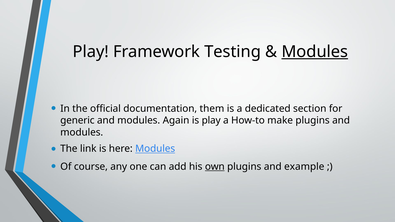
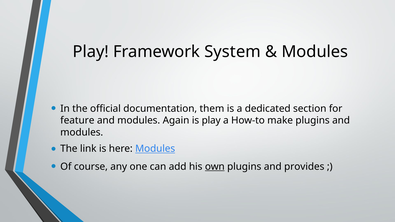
Testing: Testing -> System (233, 52)
Modules underline: present -> none (315, 52)
generic: generic -> feature (77, 121)
example: example -> provides (304, 167)
